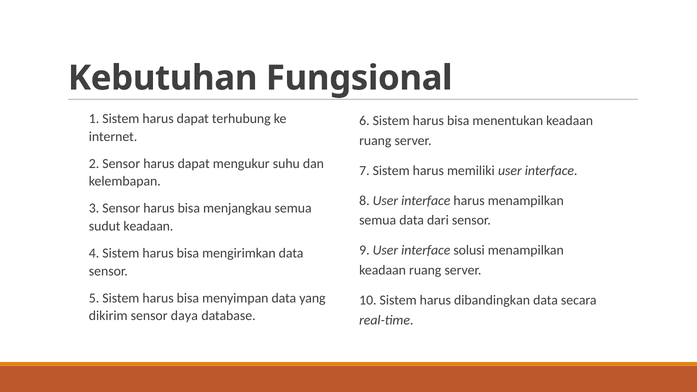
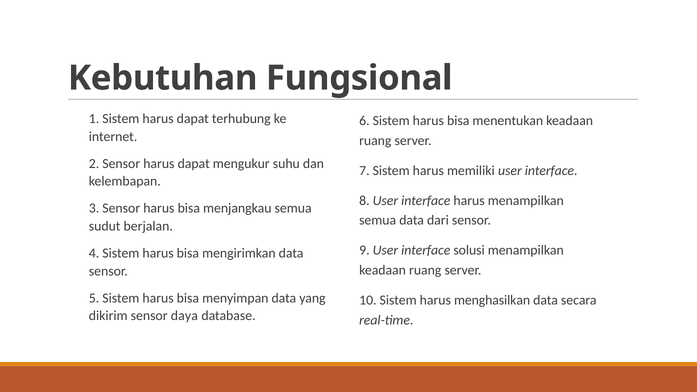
sudut keadaan: keadaan -> berjalan (148, 226)
dibandingkan: dibandingkan -> menghasilkan (492, 300)
